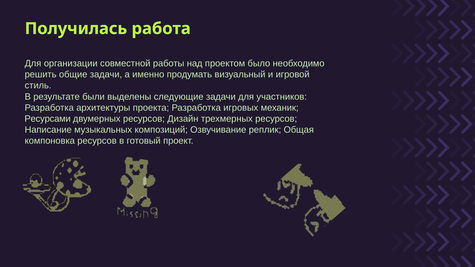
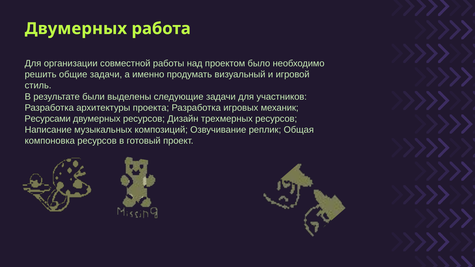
Получилась: Получилась -> Двумерных (76, 29)
